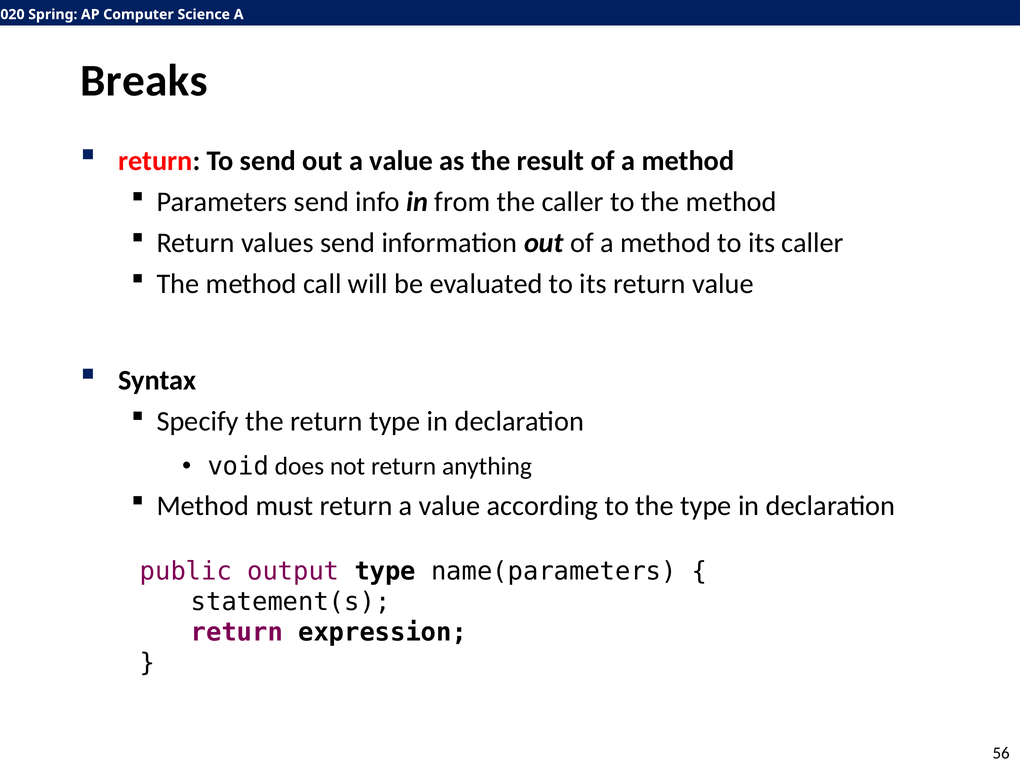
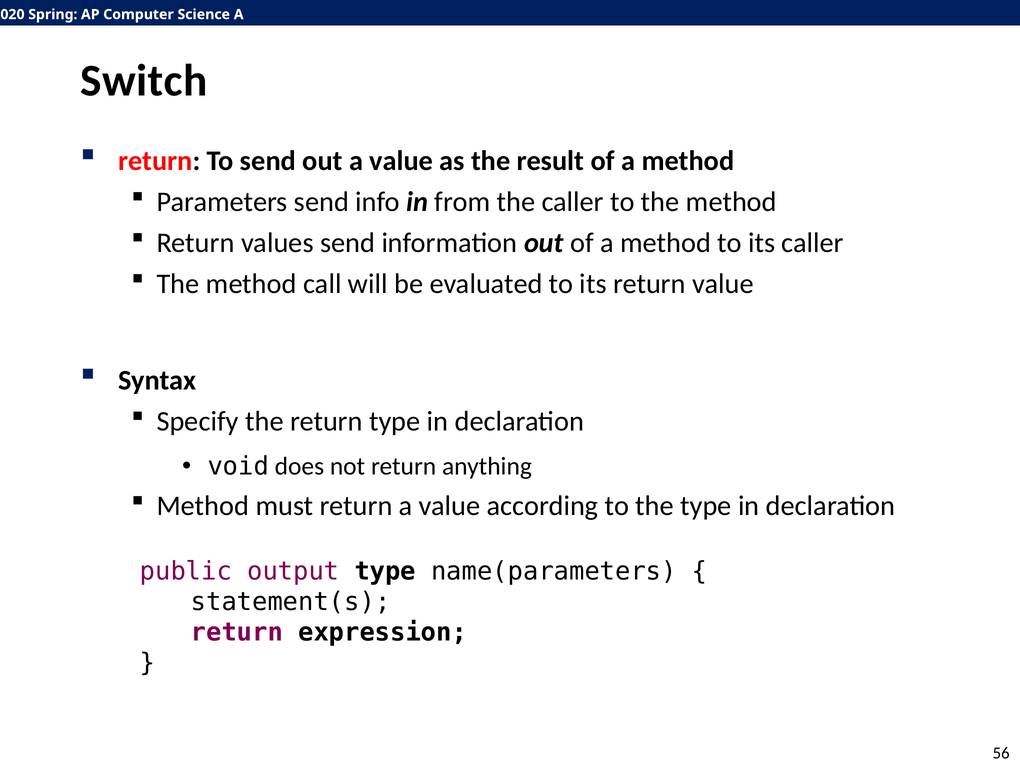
Breaks: Breaks -> Switch (144, 81)
